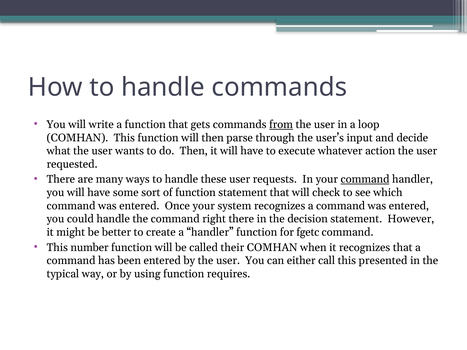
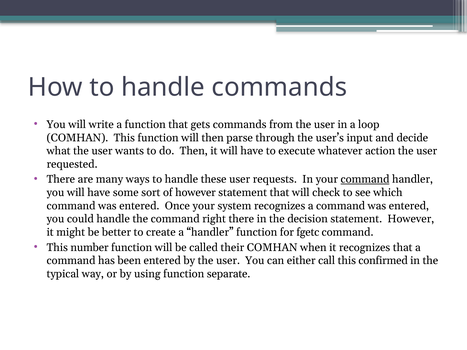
from underline: present -> none (281, 125)
of function: function -> however (196, 193)
presented: presented -> confirmed (383, 261)
requires: requires -> separate (229, 274)
